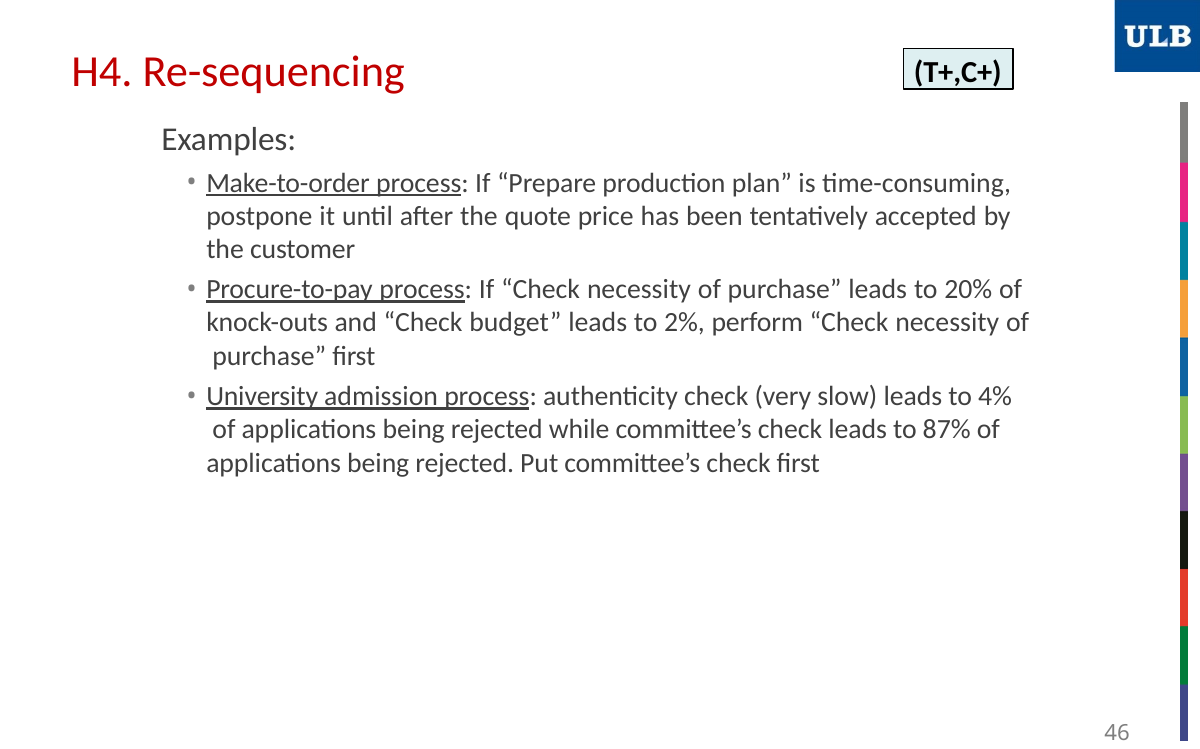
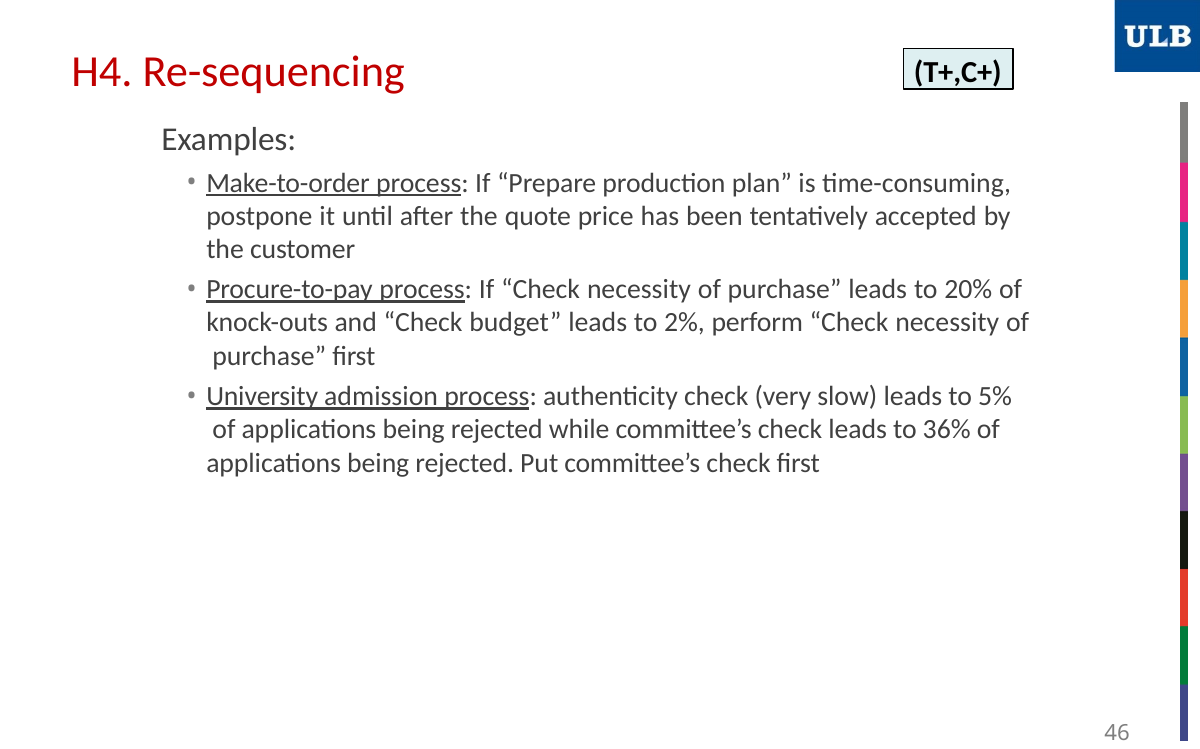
4%: 4% -> 5% (995, 396)
87%: 87% -> 36% (947, 430)
